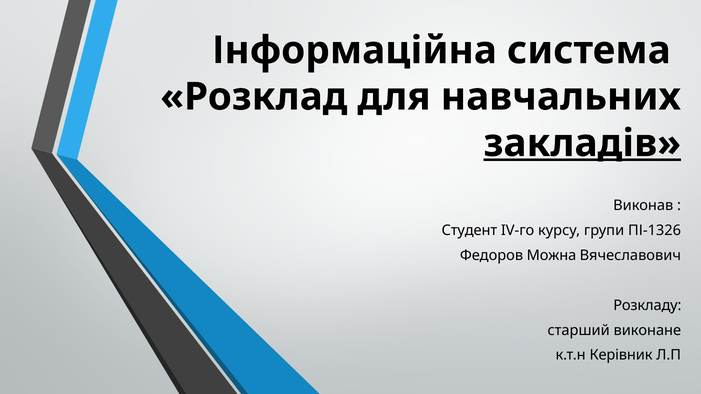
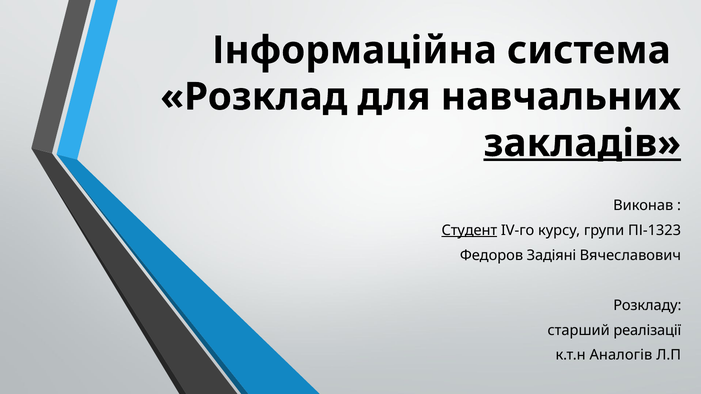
Студент underline: none -> present (469, 231)
ПІ-1326: ПІ-1326 -> ПІ-1323 (655, 231)
Можна: Можна -> Задіяні (551, 256)
виконане: виконане -> реалізації (647, 330)
Керівник: Керівник -> Аналогів (621, 355)
